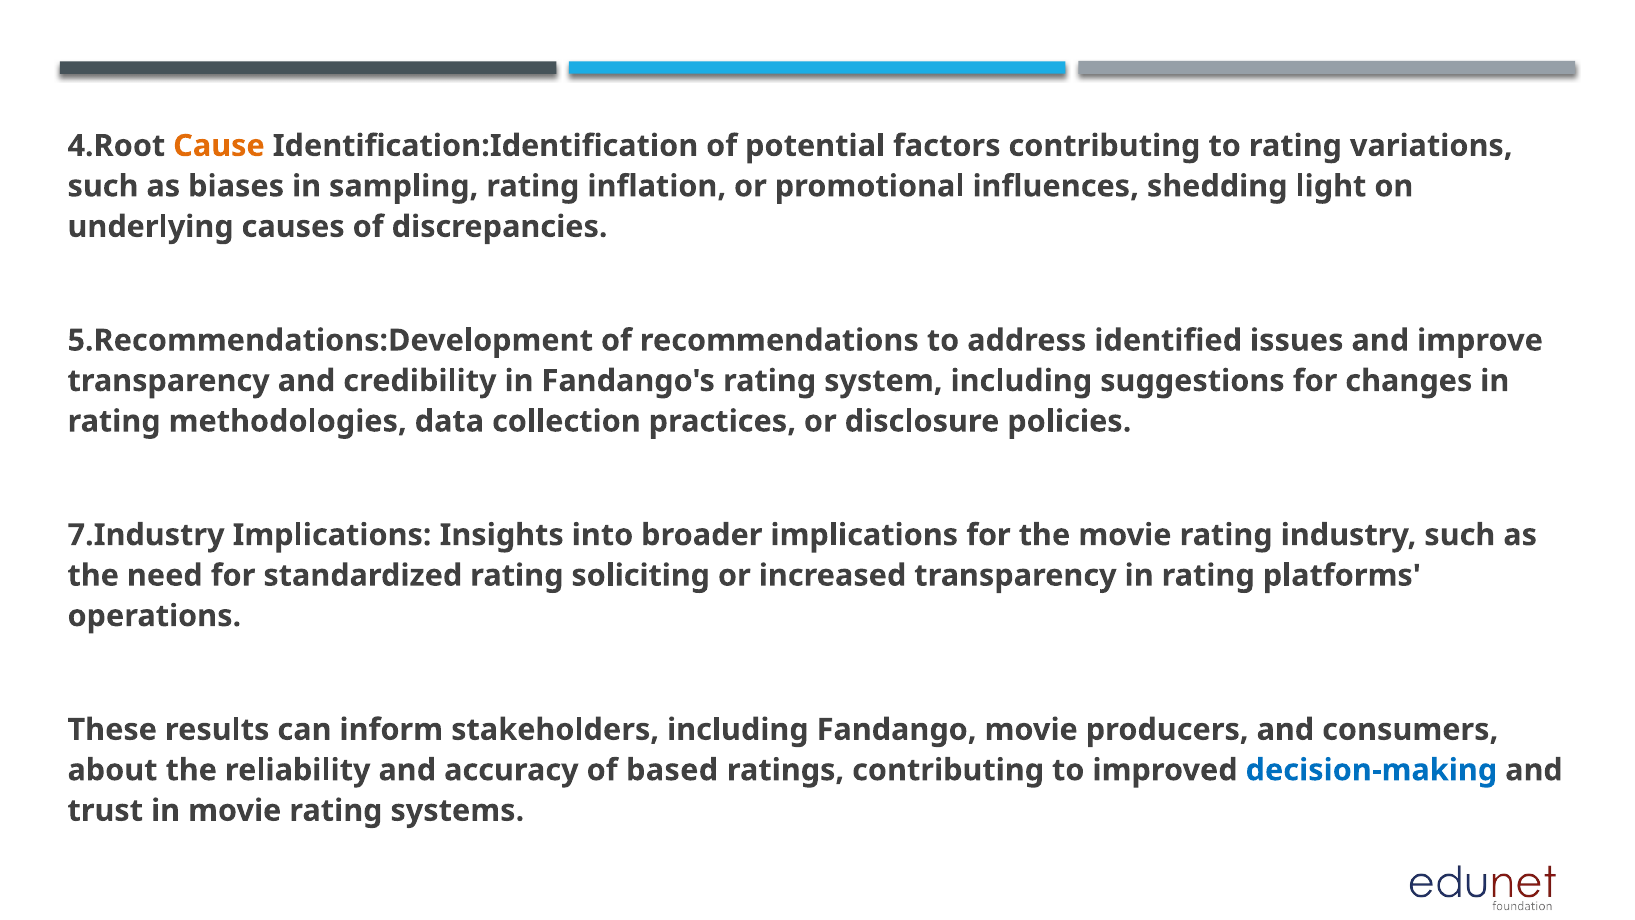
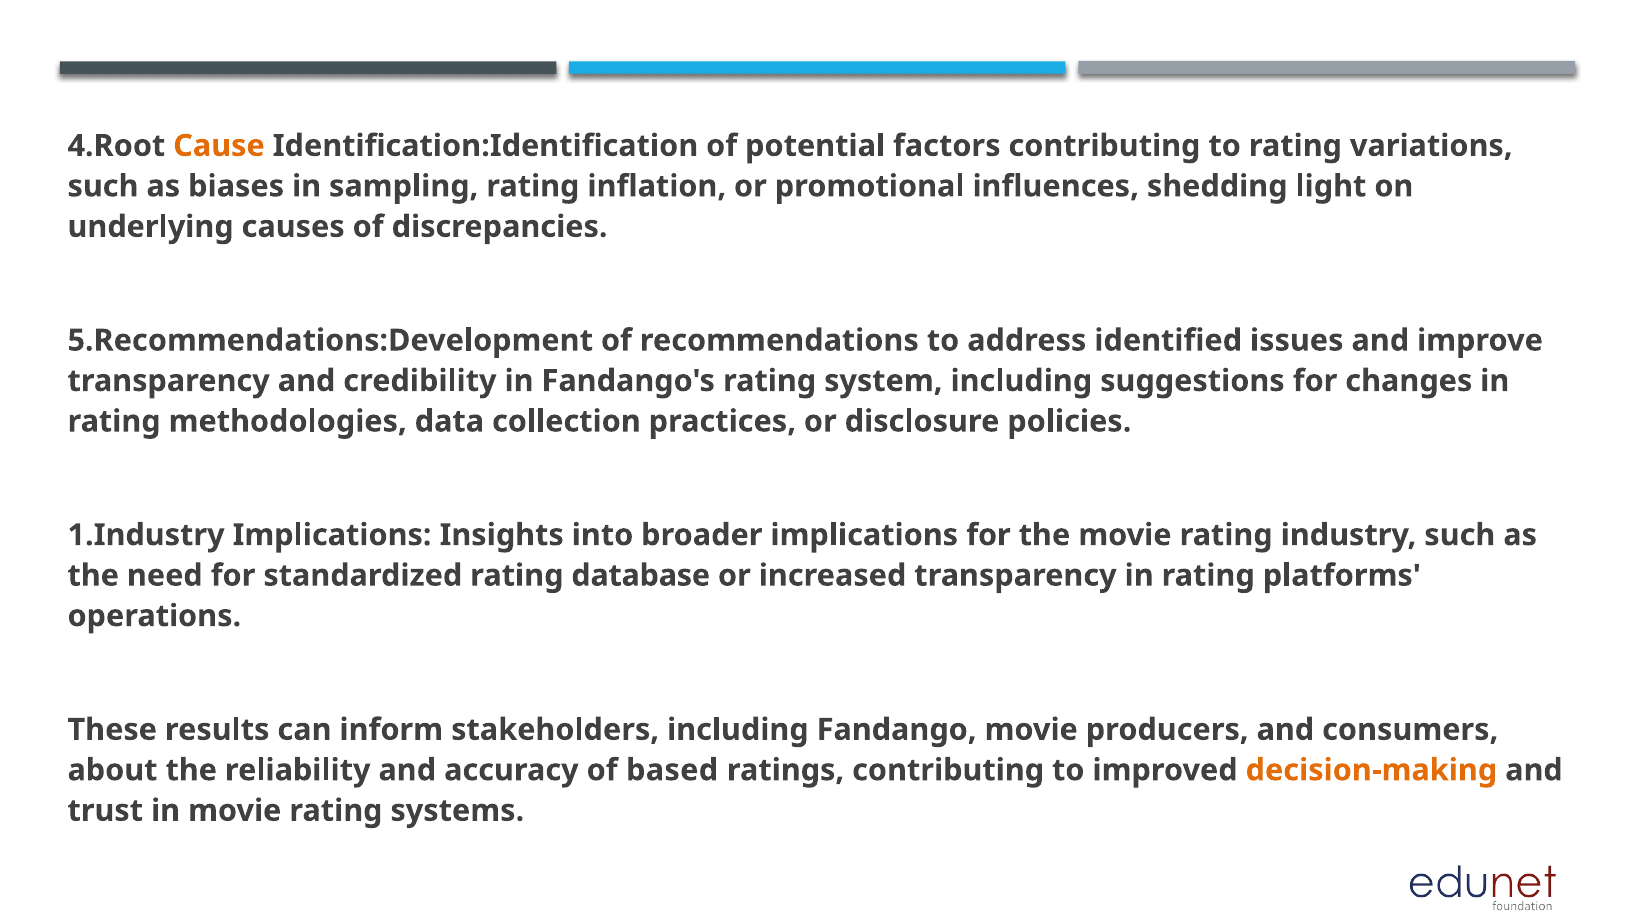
7.Industry: 7.Industry -> 1.Industry (146, 535)
soliciting: soliciting -> database (641, 575)
decision-making colour: blue -> orange (1371, 770)
